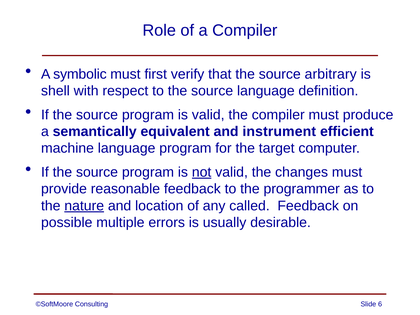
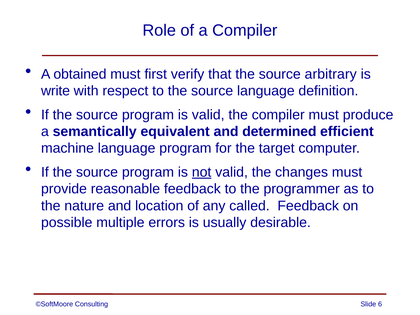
symbolic: symbolic -> obtained (80, 74)
shell: shell -> write (56, 91)
instrument: instrument -> determined (279, 132)
nature underline: present -> none (84, 206)
